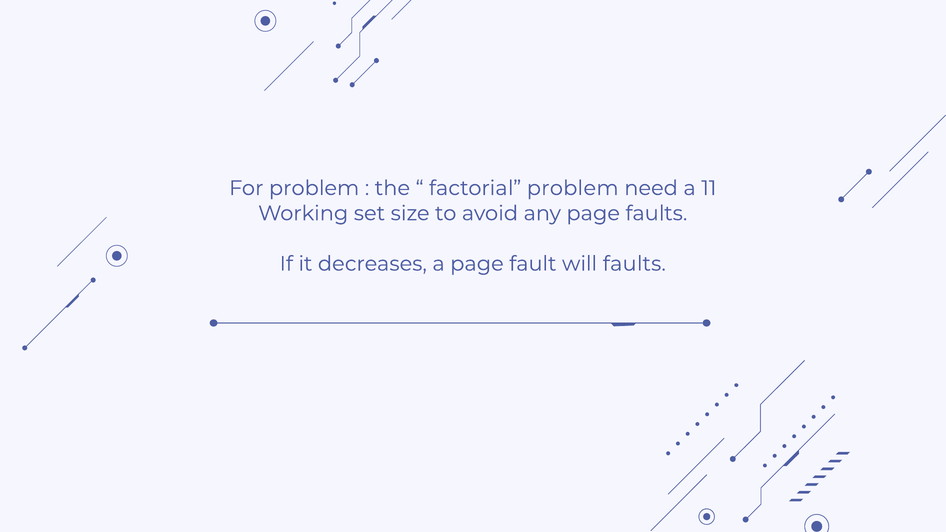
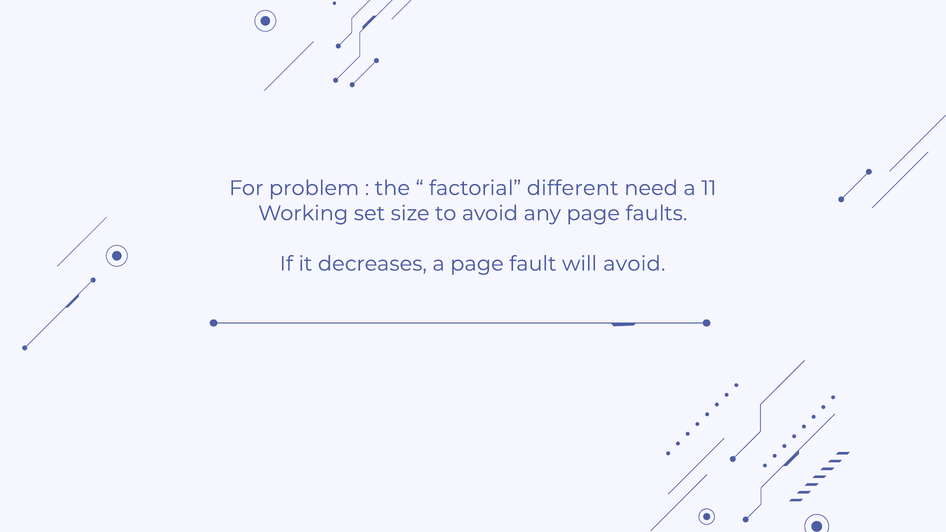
factorial problem: problem -> different (573, 188)
will faults: faults -> avoid (634, 264)
